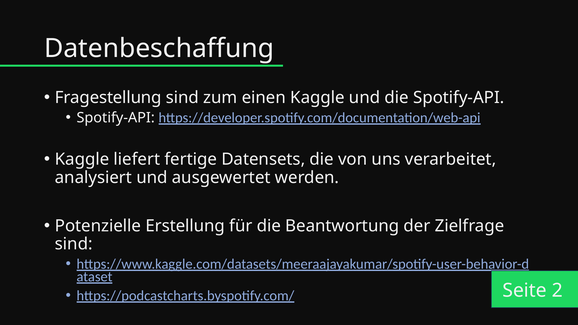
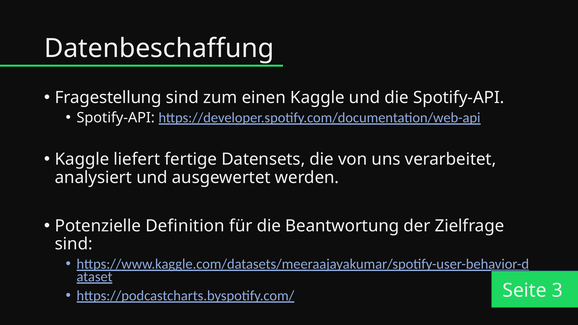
Erstellung: Erstellung -> Definition (185, 226)
2: 2 -> 3 (557, 291)
